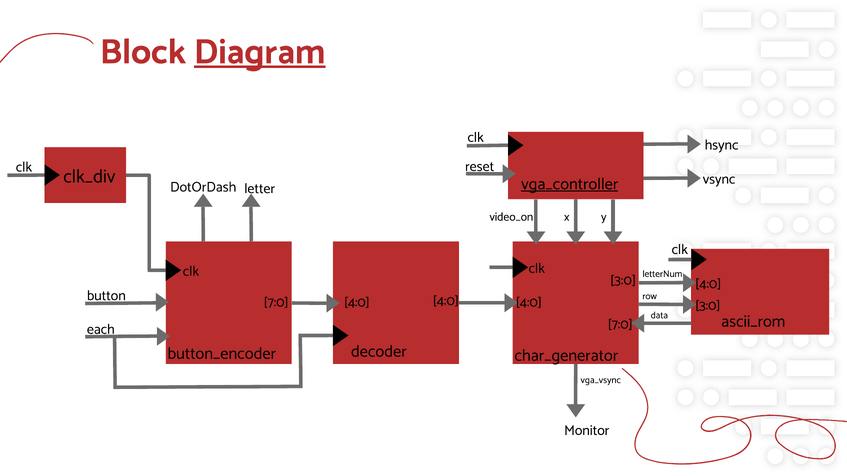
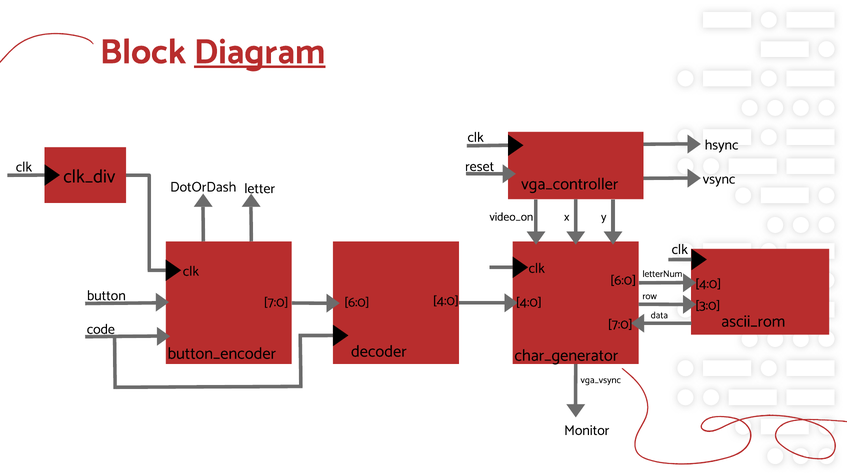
vga_controller underline: present -> none (570, 184)
3:0: 3:0 -> 6:0 (623, 280)
4:0: 4:0 -> 6:0 (357, 302)
each: each -> code (101, 329)
